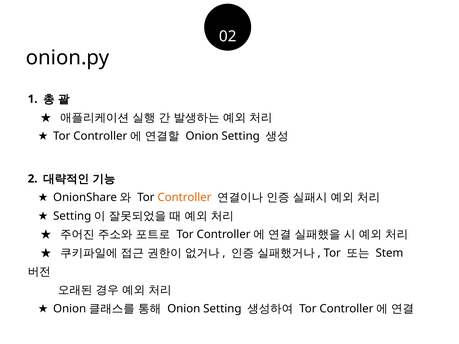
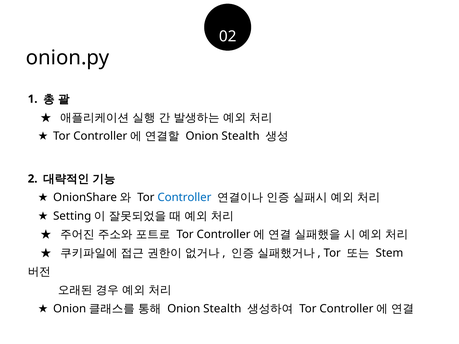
Setting: Setting -> Stealth (241, 136)
Controller colour: orange -> blue (184, 197)
Setting: Setting -> Stealth (222, 309)
